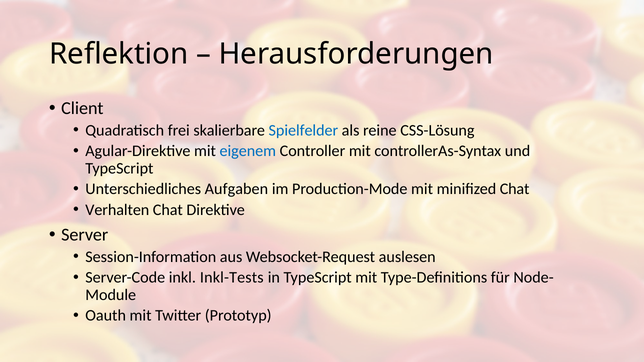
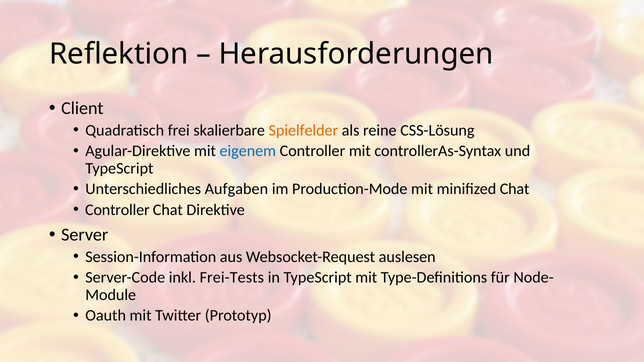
Spielfelder colour: blue -> orange (303, 130)
Verhalten: Verhalten -> Controller (117, 210)
Inkl-Tests: Inkl-Tests -> Frei-Tests (232, 278)
